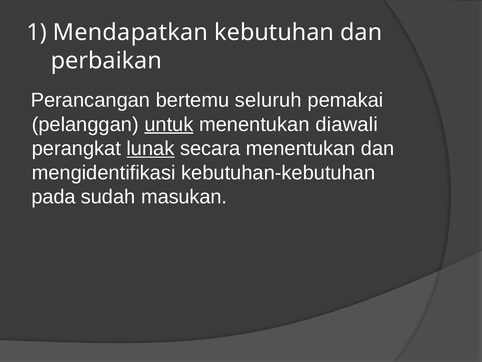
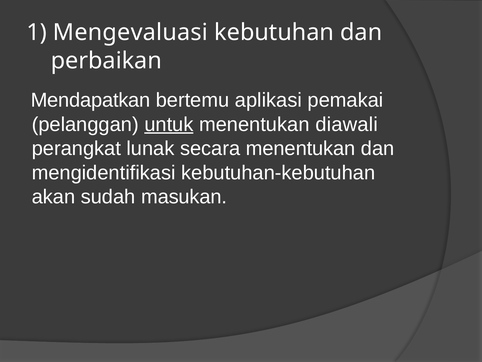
Mendapatkan: Mendapatkan -> Mengevaluasi (131, 33)
Perancangan: Perancangan -> Mendapatkan (91, 100)
seluruh: seluruh -> aplikasi (268, 100)
lunak underline: present -> none (151, 148)
pada: pada -> akan (53, 197)
